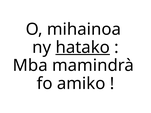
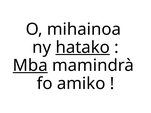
Mba underline: none -> present (30, 66)
